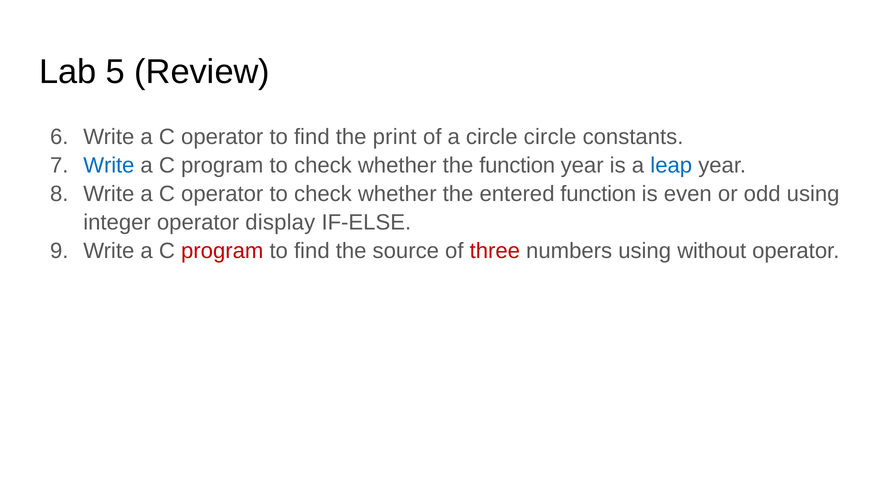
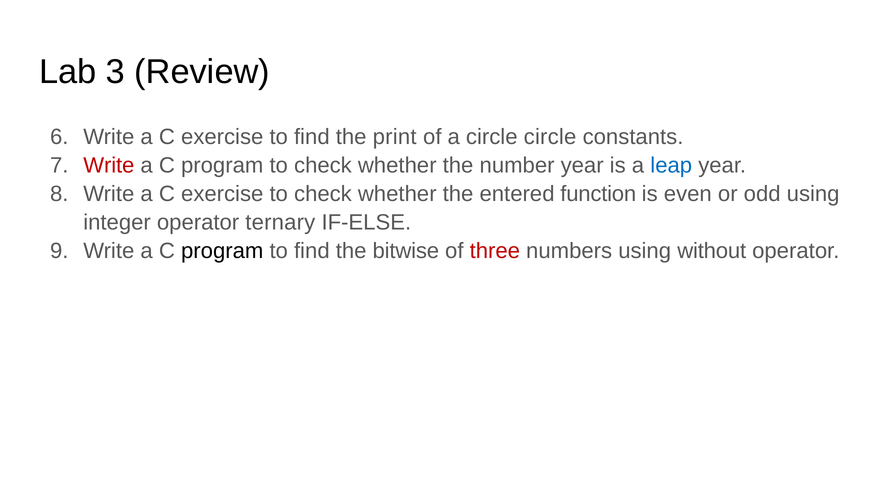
5: 5 -> 3 (115, 72)
operator: operator -> exercise (222, 137)
Write colour: blue -> red (109, 165)
the function: function -> number (517, 165)
operator: operator -> exercise (222, 194)
display: display -> ternary (280, 222)
program colour: red -> black (222, 251)
source: source -> bitwise (406, 251)
